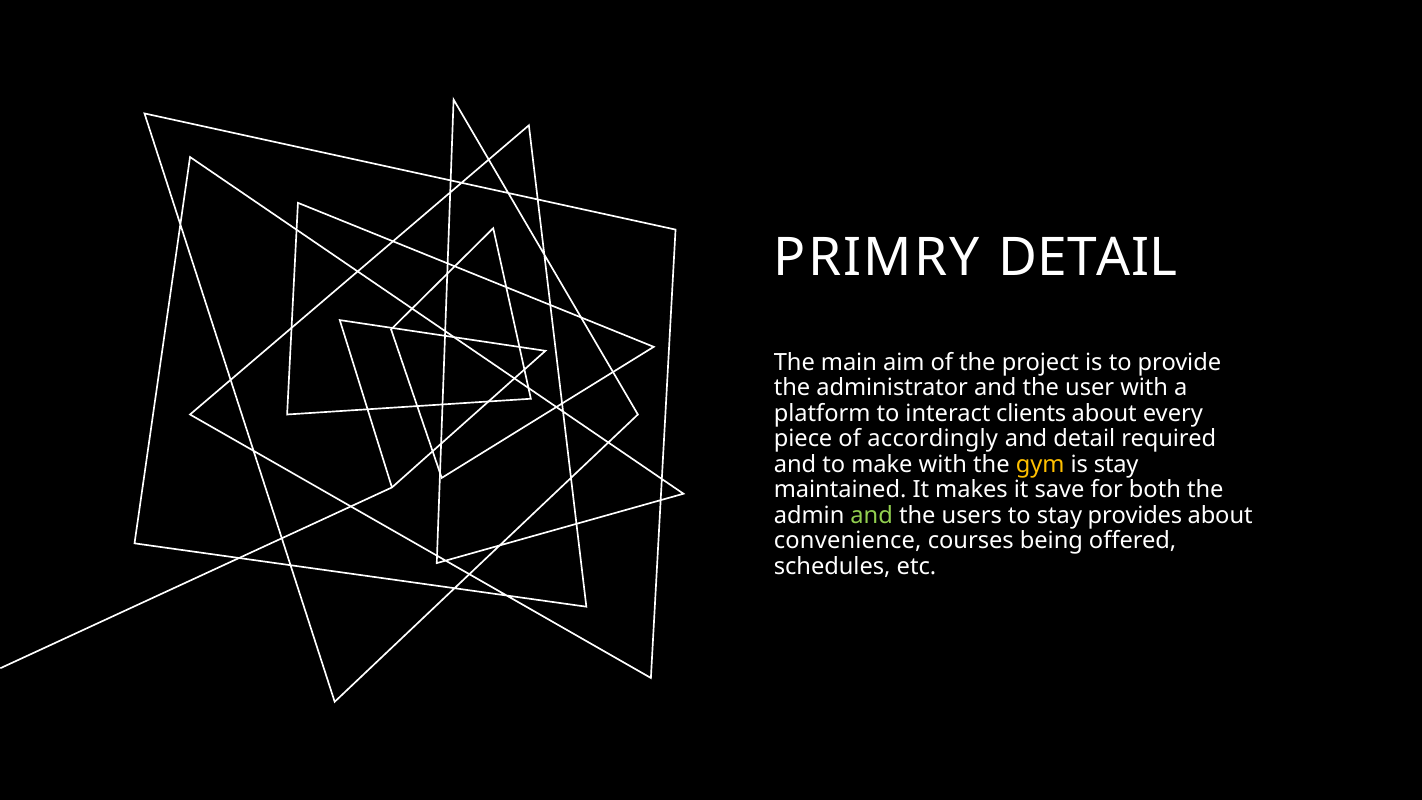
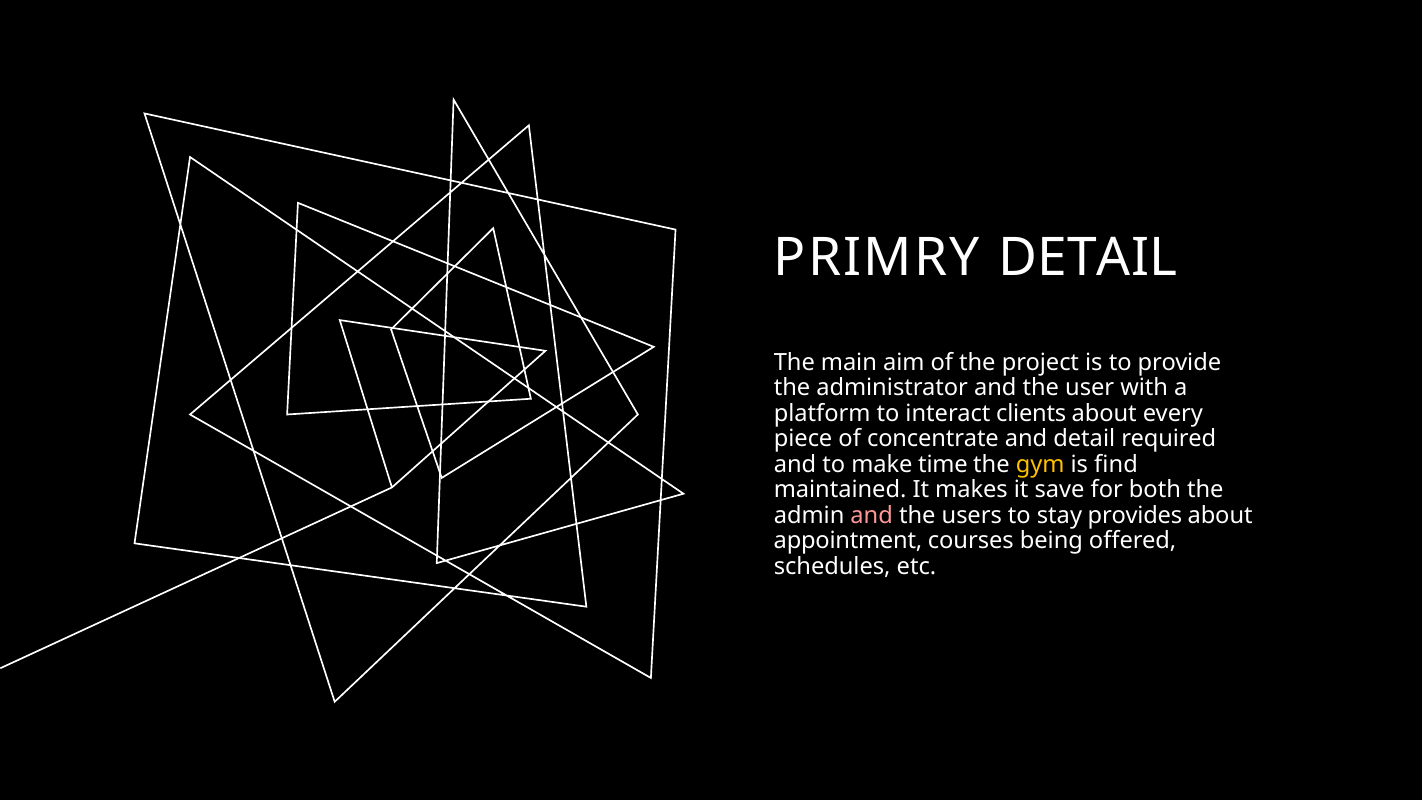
accordingly: accordingly -> concentrate (933, 439)
make with: with -> time (943, 464)
is stay: stay -> find (1116, 464)
and colour: light green -> pink (872, 515)
convenience: convenience -> appointment (848, 541)
